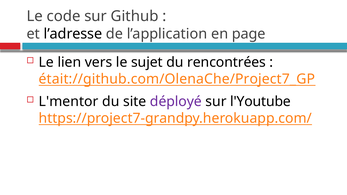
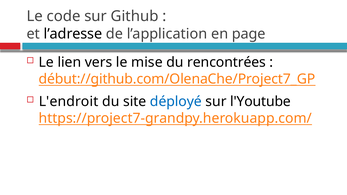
sujet: sujet -> mise (147, 62)
était://github.com/OlenaChe/Project7_GP: était://github.com/OlenaChe/Project7_GP -> début://github.com/OlenaChe/Project7_GP (177, 79)
L'mentor: L'mentor -> L'endroit (69, 102)
déployé colour: purple -> blue (176, 102)
